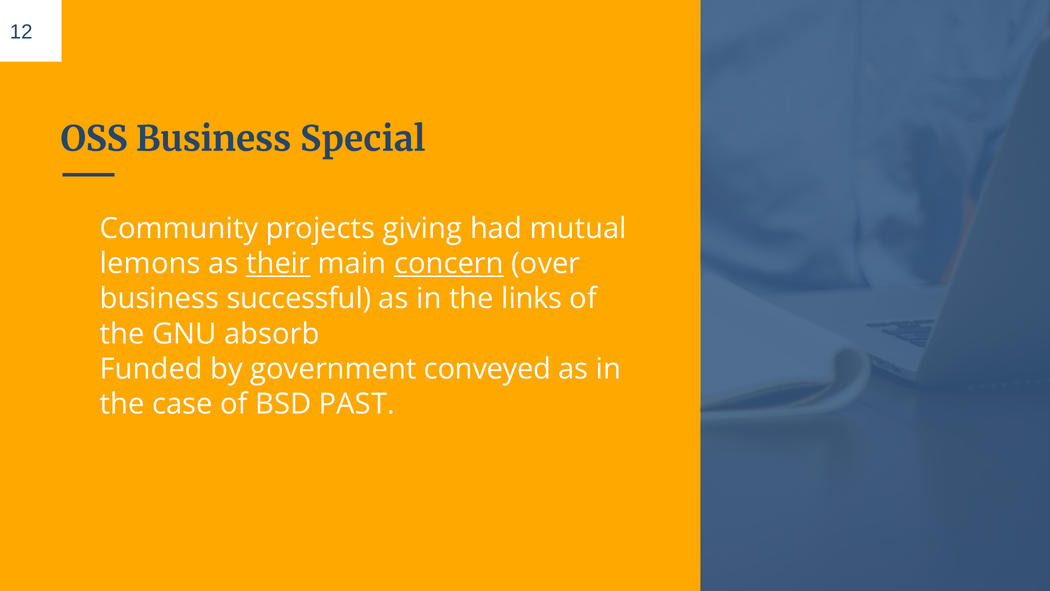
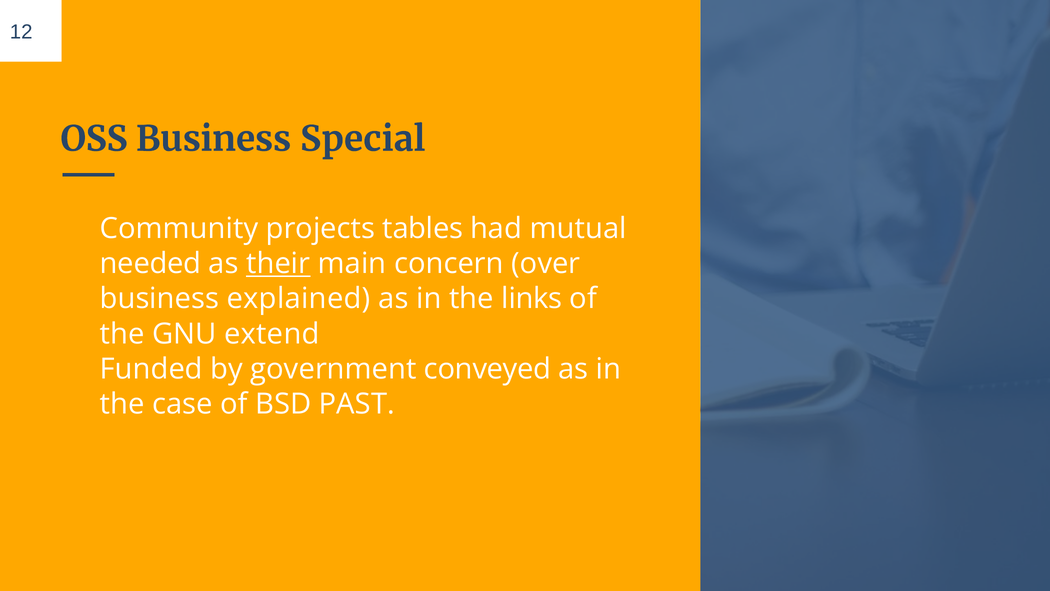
giving: giving -> tables (423, 229)
lemons: lemons -> needed (150, 264)
concern underline: present -> none (449, 264)
successful: successful -> explained (299, 299)
absorb: absorb -> extend (272, 334)
